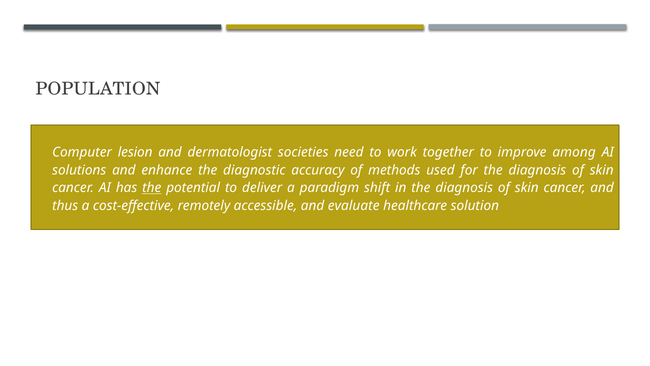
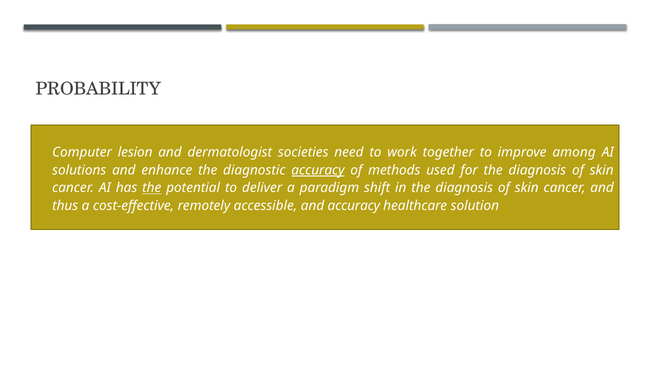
POPULATION: POPULATION -> PROBABILITY (98, 89)
accuracy underline: none -> present (318, 170)
and evaluate: evaluate -> accuracy (354, 206)
